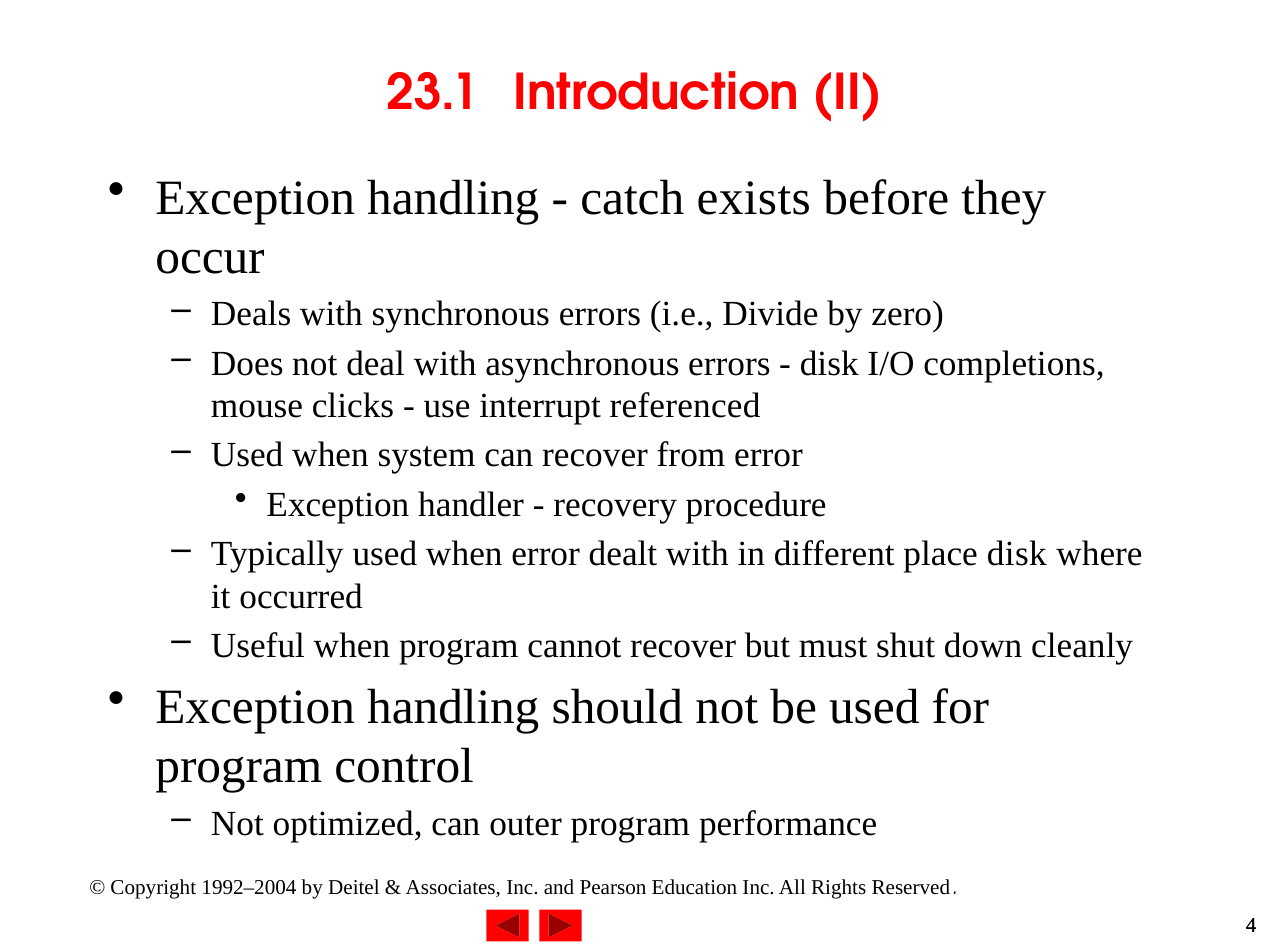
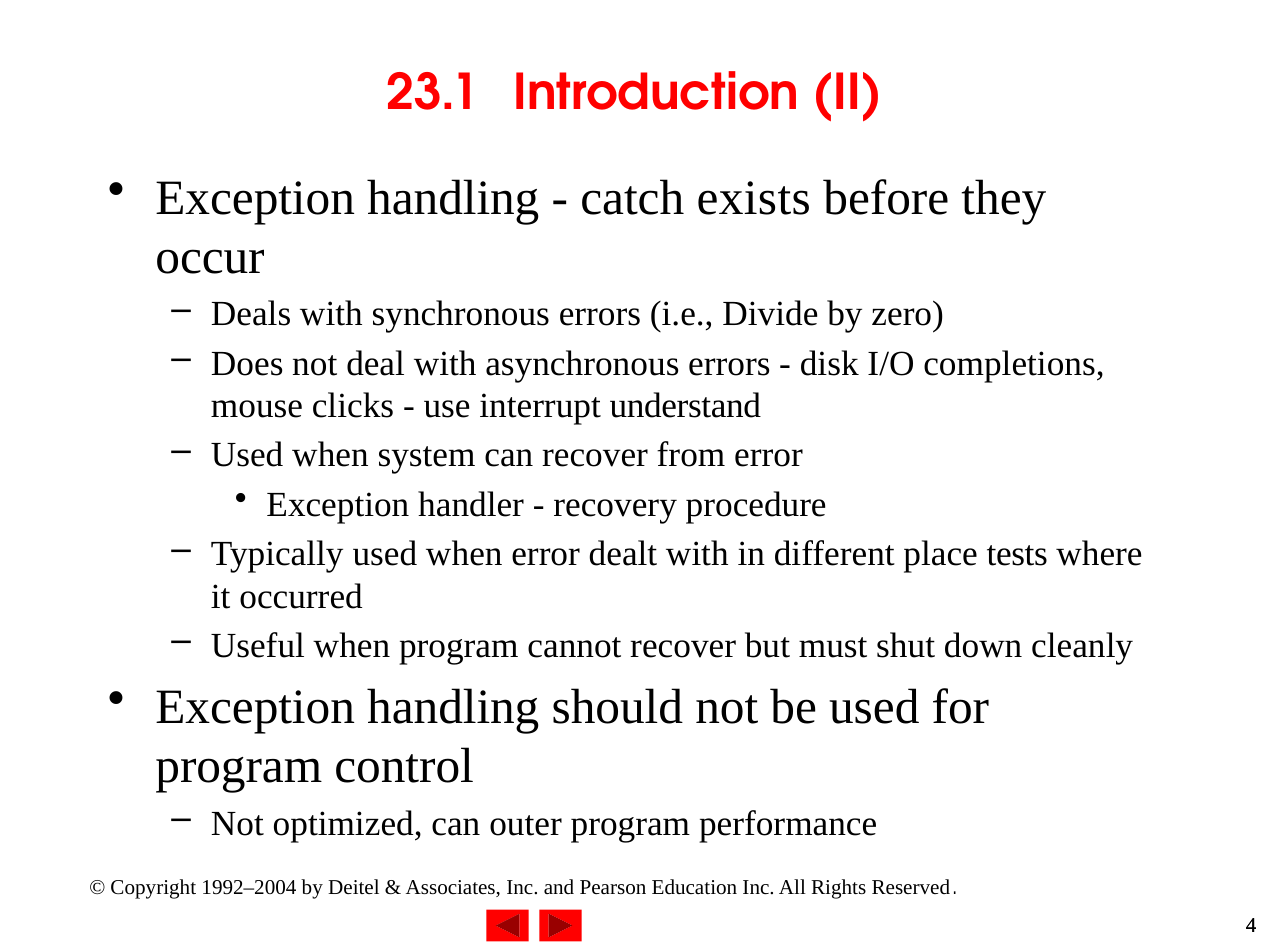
referenced: referenced -> understand (685, 406)
place disk: disk -> tests (1017, 554)
